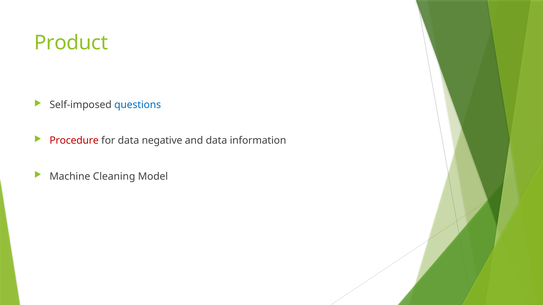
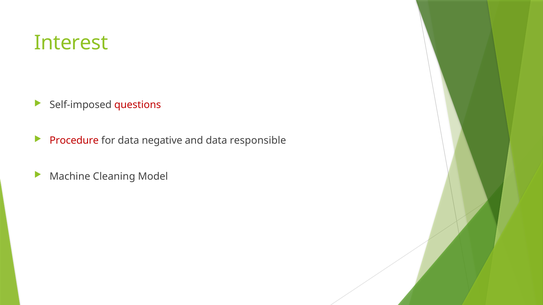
Product: Product -> Interest (71, 43)
questions colour: blue -> red (138, 105)
information: information -> responsible (258, 141)
